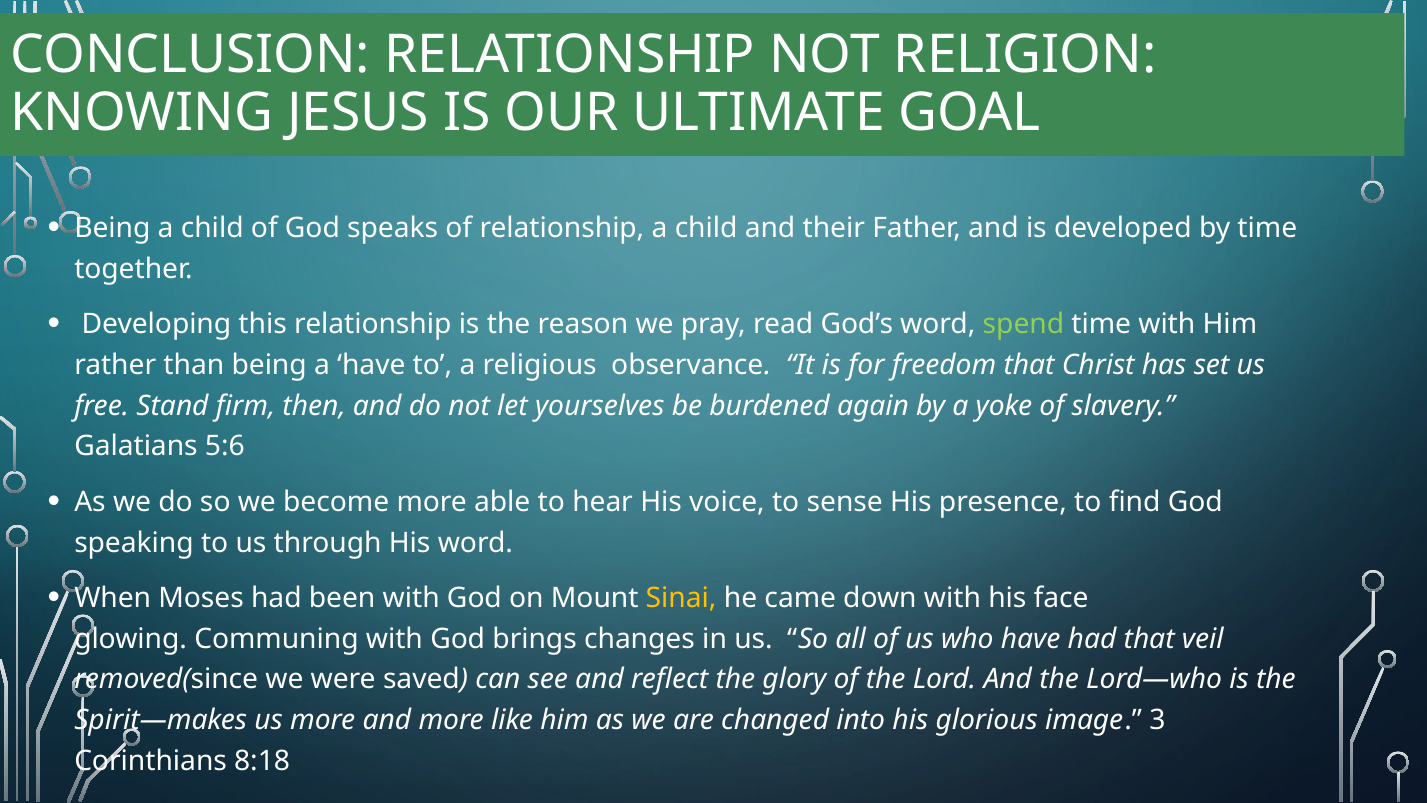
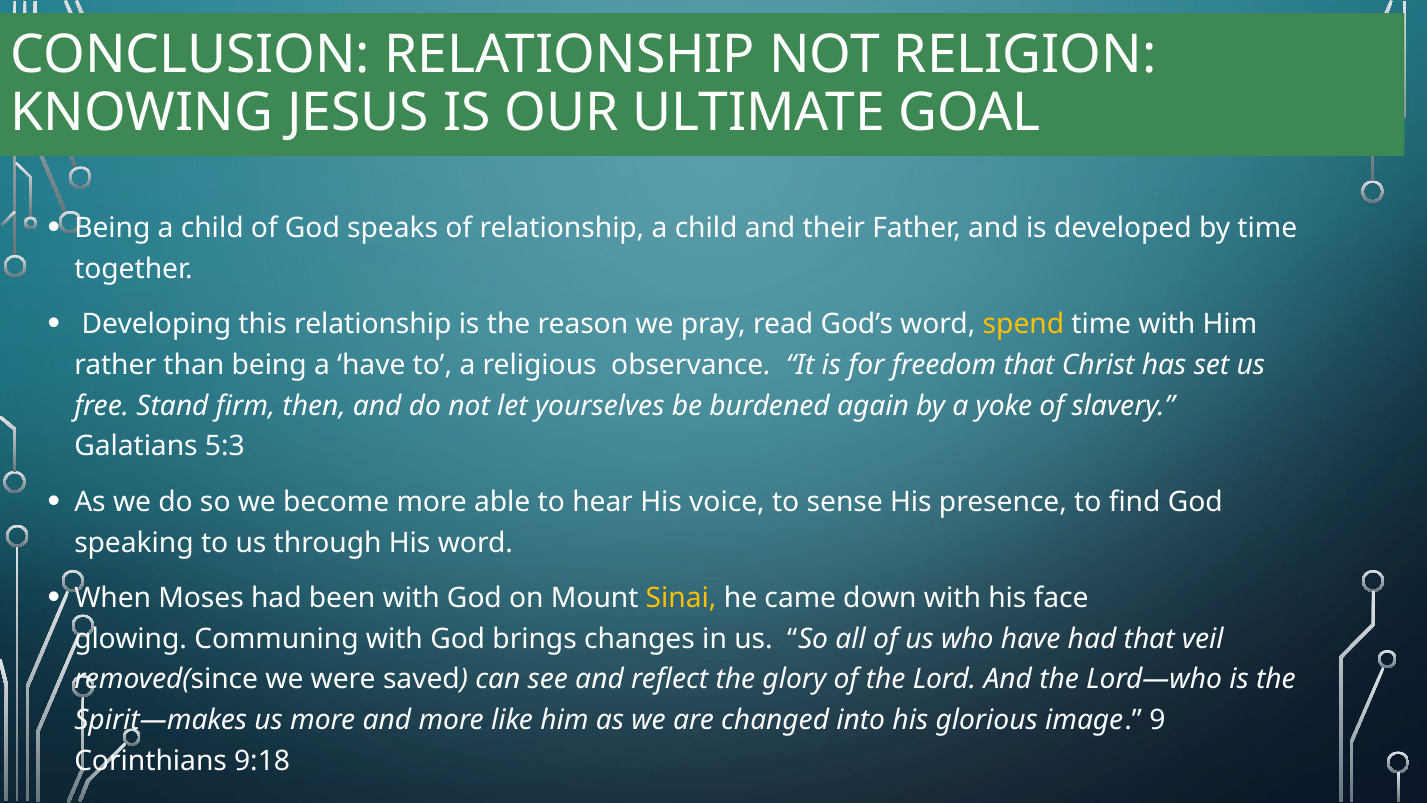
spend colour: light green -> yellow (1023, 325)
5:6: 5:6 -> 5:3 (225, 446)
3: 3 -> 9 (1157, 720)
8:18: 8:18 -> 9:18 (262, 760)
